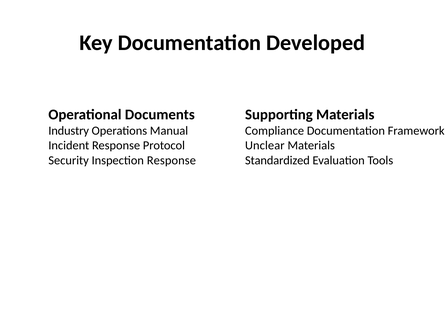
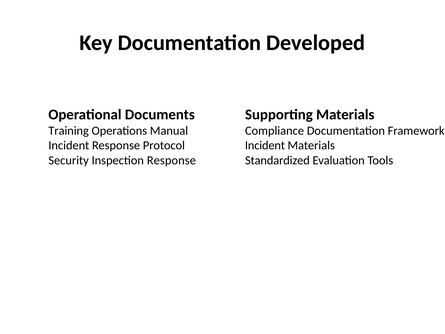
Industry: Industry -> Training (69, 131)
Unclear: Unclear -> Incident (265, 145)
